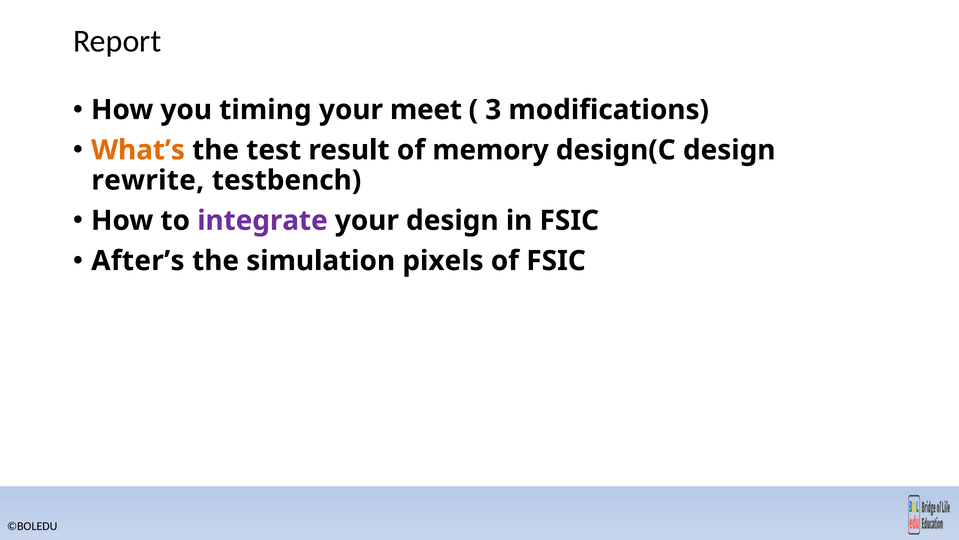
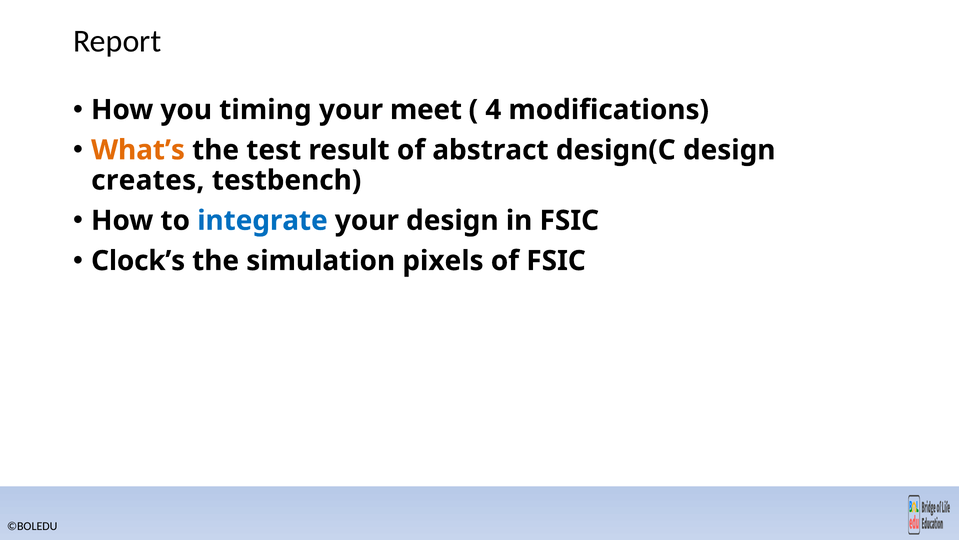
3: 3 -> 4 (493, 110)
memory: memory -> abstract (490, 150)
rewrite: rewrite -> creates (148, 180)
integrate colour: purple -> blue (262, 220)
After’s: After’s -> Clock’s (138, 261)
